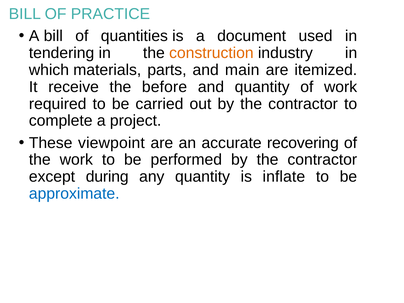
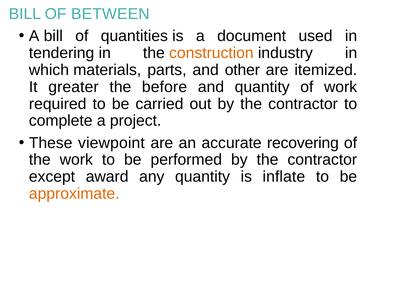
PRACTICE: PRACTICE -> BETWEEN (110, 14)
main: main -> other (242, 70)
receive: receive -> greater (73, 87)
during: during -> award (107, 177)
approximate colour: blue -> orange (74, 194)
